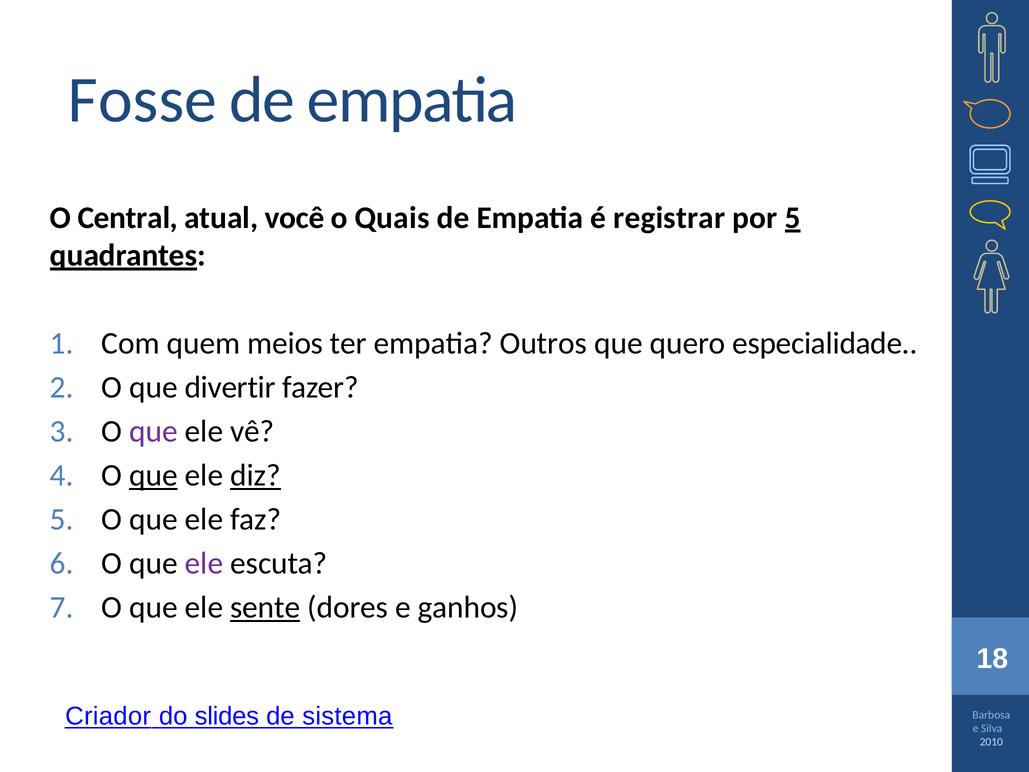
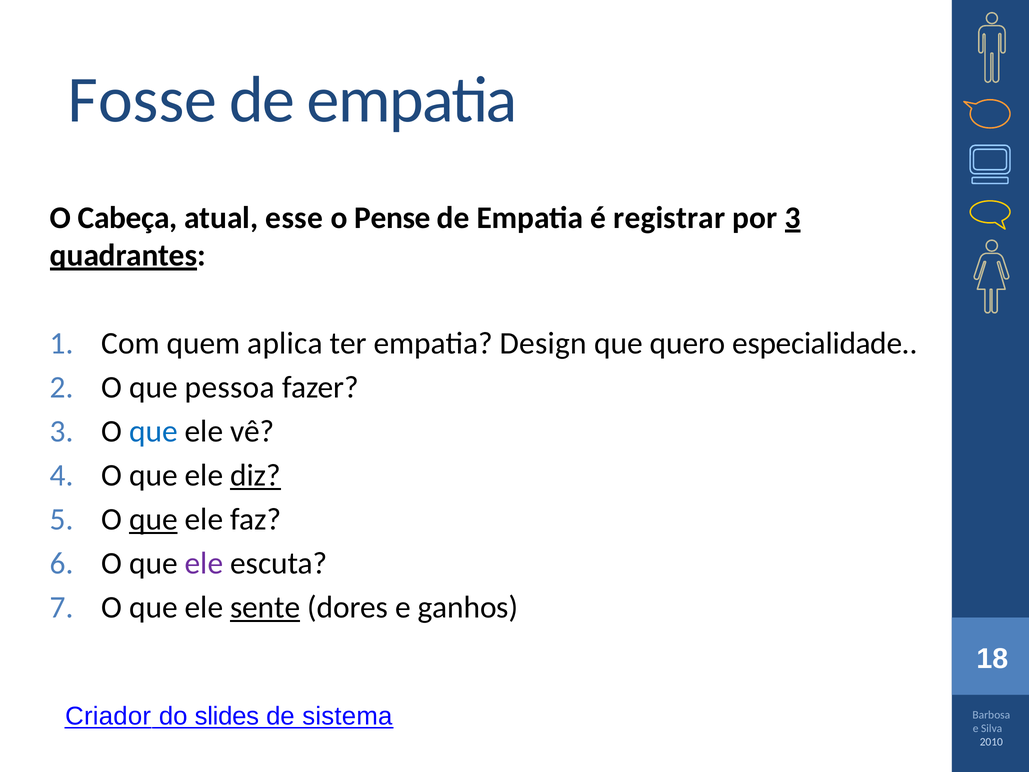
Central: Central -> Cabeça (128, 218)
você: você -> esse (294, 218)
Quais: Quais -> Pense (392, 218)
por 5: 5 -> 3 (793, 218)
meios: meios -> aplica (285, 343)
Outros: Outros -> Design (543, 343)
divertir: divertir -> pessoa (230, 387)
que colour: purple -> blue (153, 431)
que underline: present -> none (153, 475)
que underline: none -> present (153, 519)
